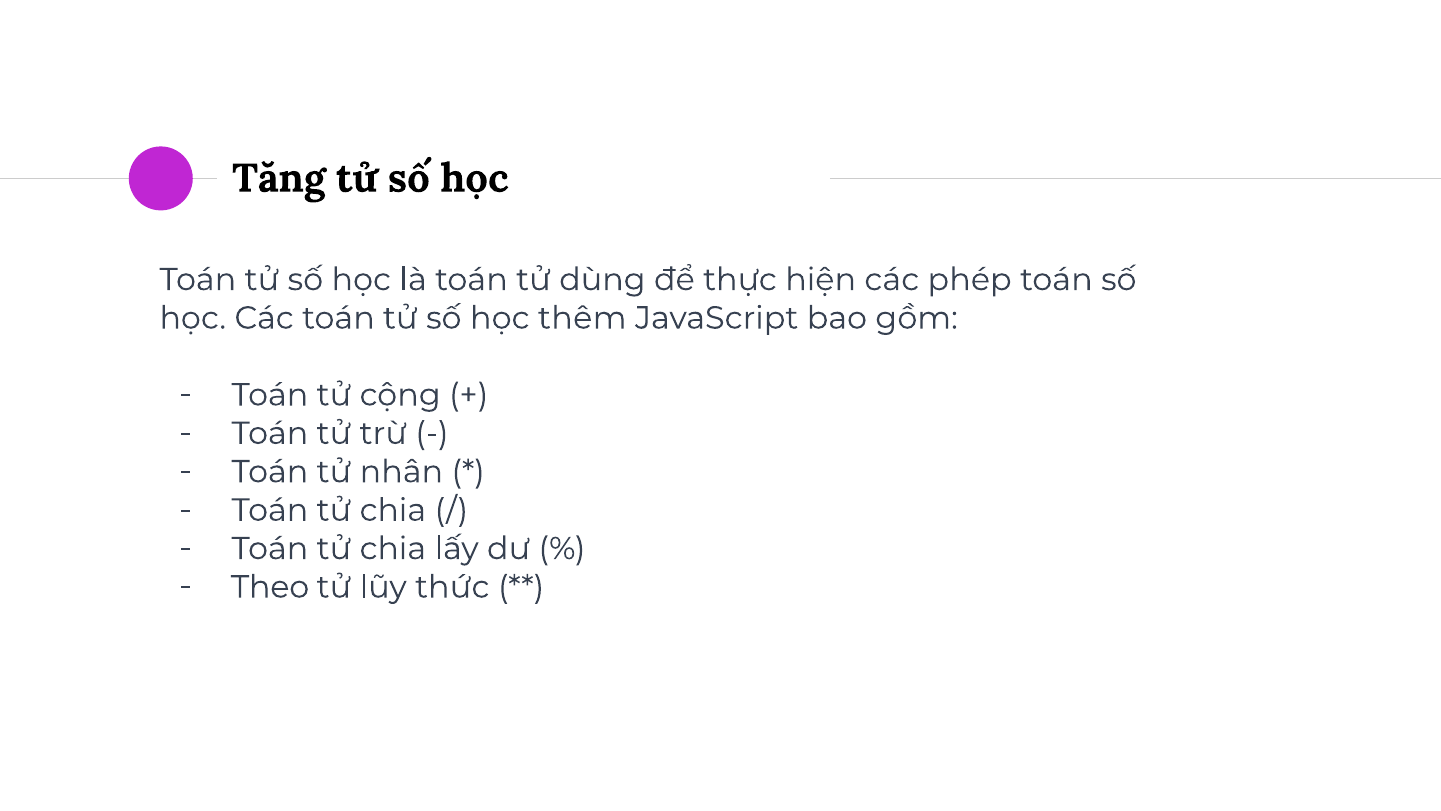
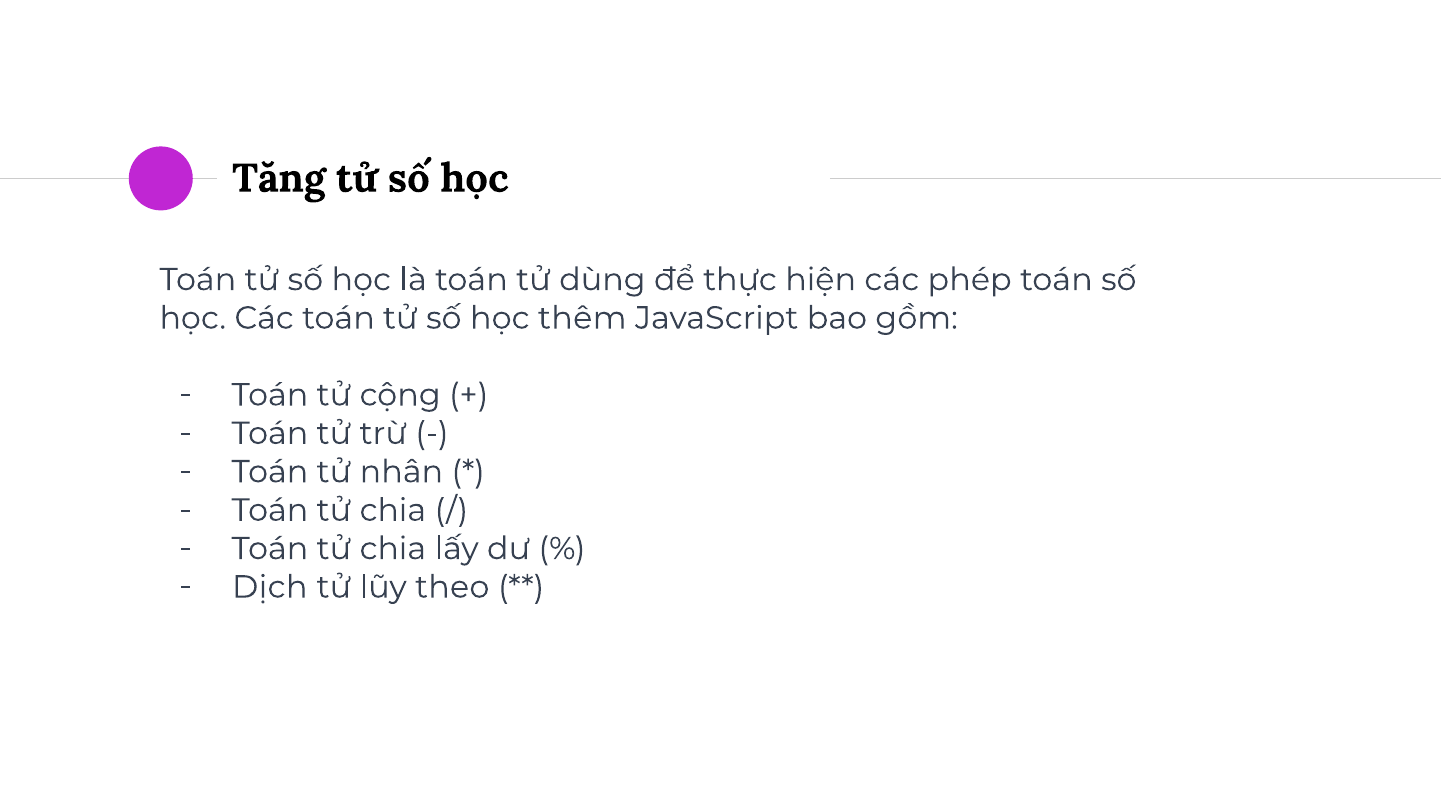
Theo: Theo -> Dịch (270, 587)
thức: thức -> theo (452, 587)
